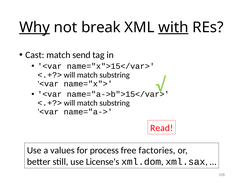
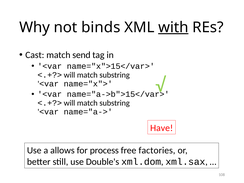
Why underline: present -> none (35, 27)
break: break -> binds (101, 27)
Read: Read -> Have (162, 128)
values: values -> allows (62, 150)
License's: License's -> Double's (103, 162)
